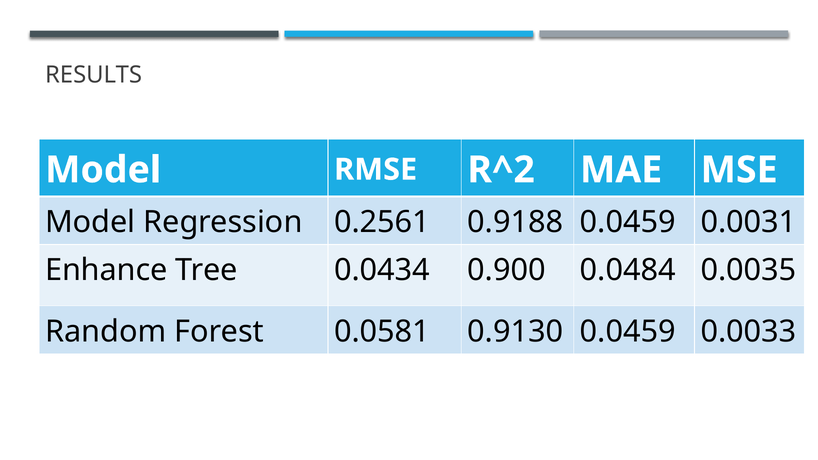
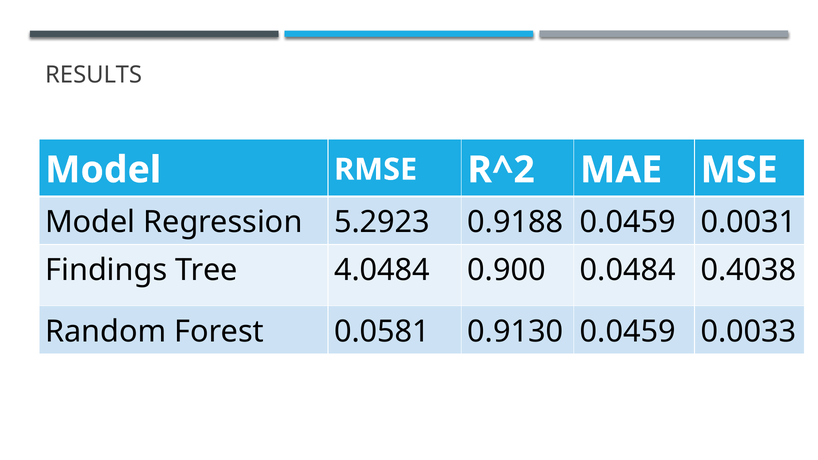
0.2561: 0.2561 -> 5.2923 (382, 222)
Enhance: Enhance -> Findings (106, 270)
0.0434: 0.0434 -> 4.0484 (382, 270)
0.0035: 0.0035 -> 0.4038 (749, 270)
